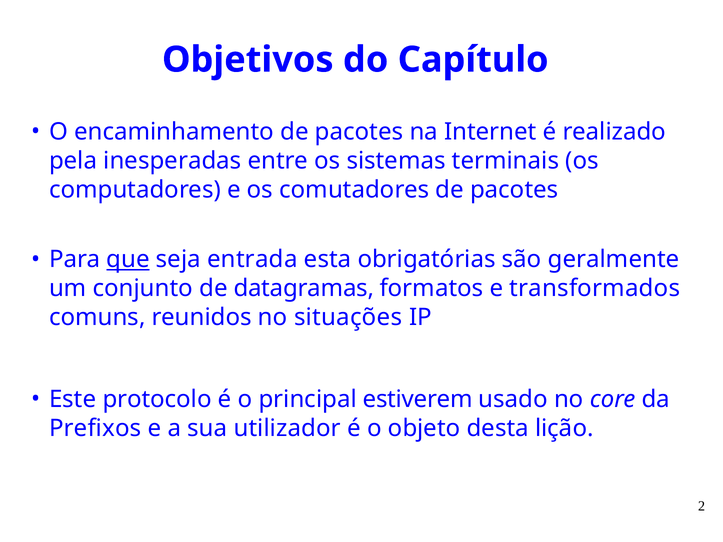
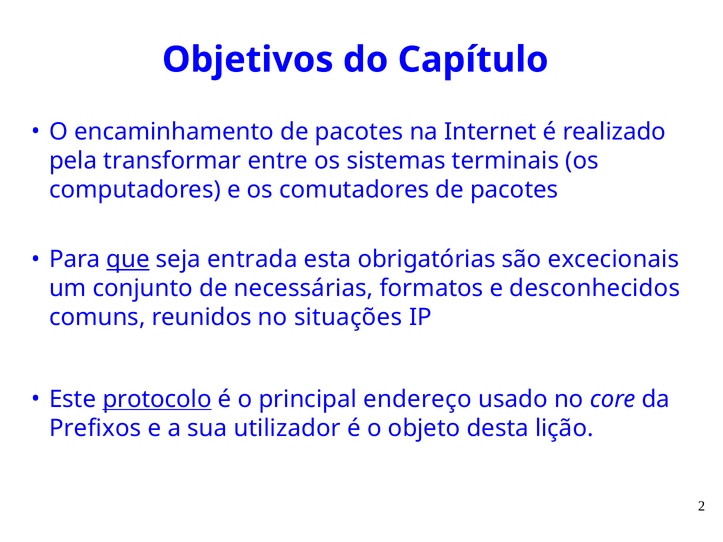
inesperadas: inesperadas -> transformar (172, 161)
geralmente: geralmente -> excecionais (614, 260)
datagramas: datagramas -> necessárias (304, 289)
transformados: transformados -> desconhecidos (595, 289)
protocolo underline: none -> present (157, 399)
estiverem: estiverem -> endereço (417, 399)
